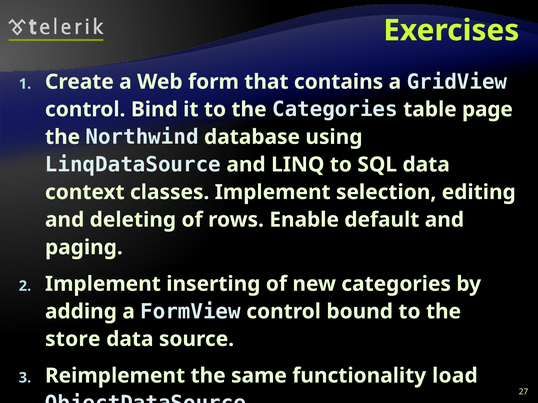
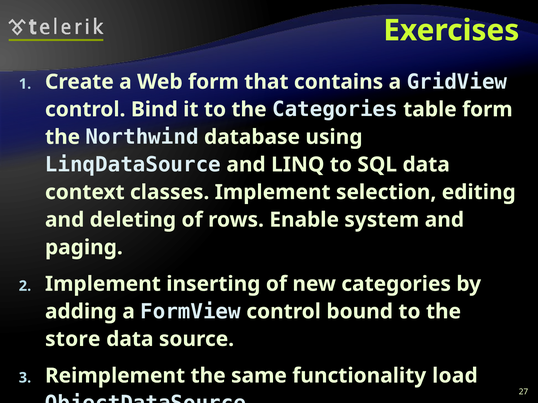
table page: page -> form (487, 110)
default: default -> system (382, 220)
